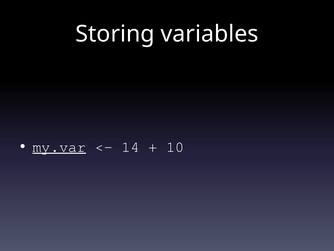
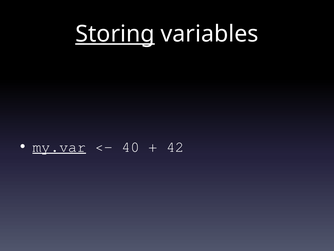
Storing underline: none -> present (115, 34)
14: 14 -> 40 (131, 147)
10: 10 -> 42 (175, 147)
